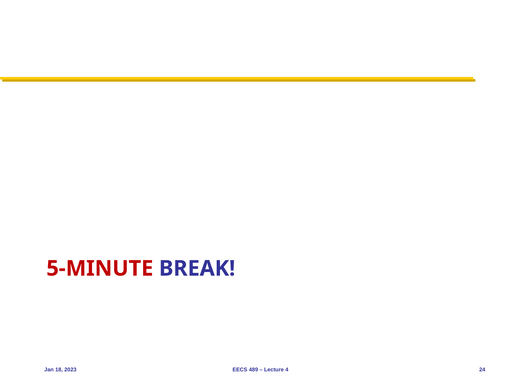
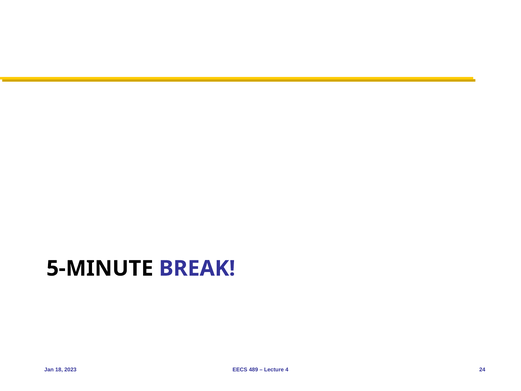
5-MINUTE colour: red -> black (100, 268)
